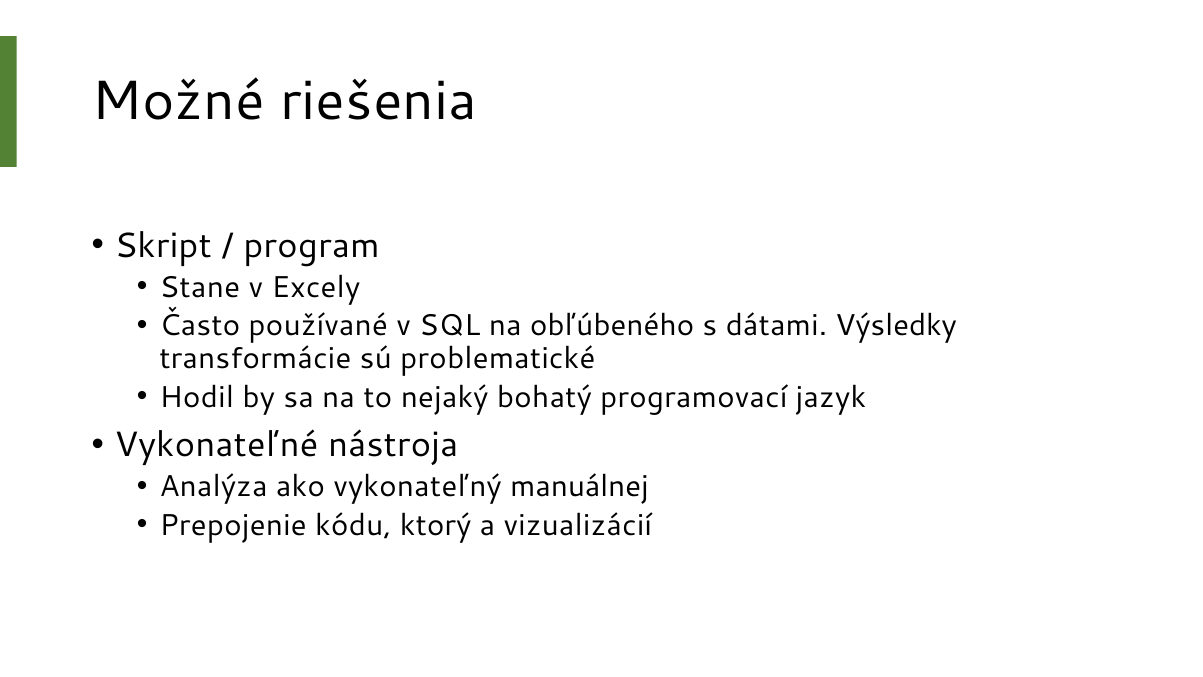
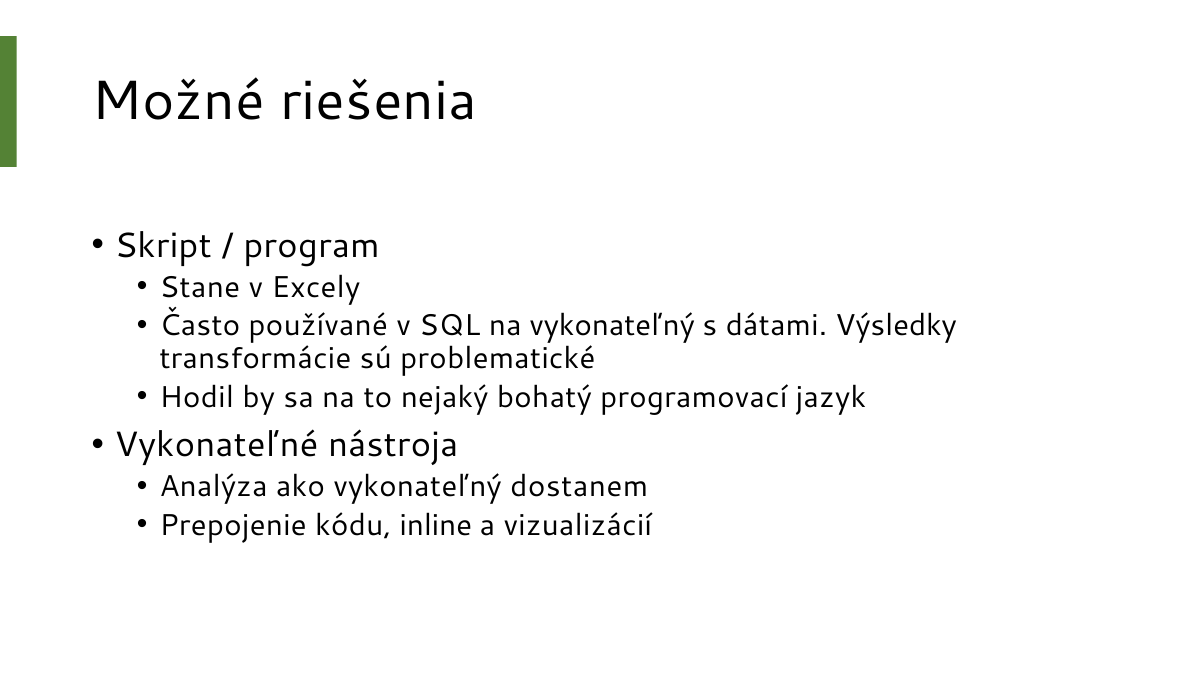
na obľúbeného: obľúbeného -> vykonateľný (612, 326)
manuálnej: manuálnej -> dostanem (579, 486)
ktorý: ktorý -> inline (436, 525)
